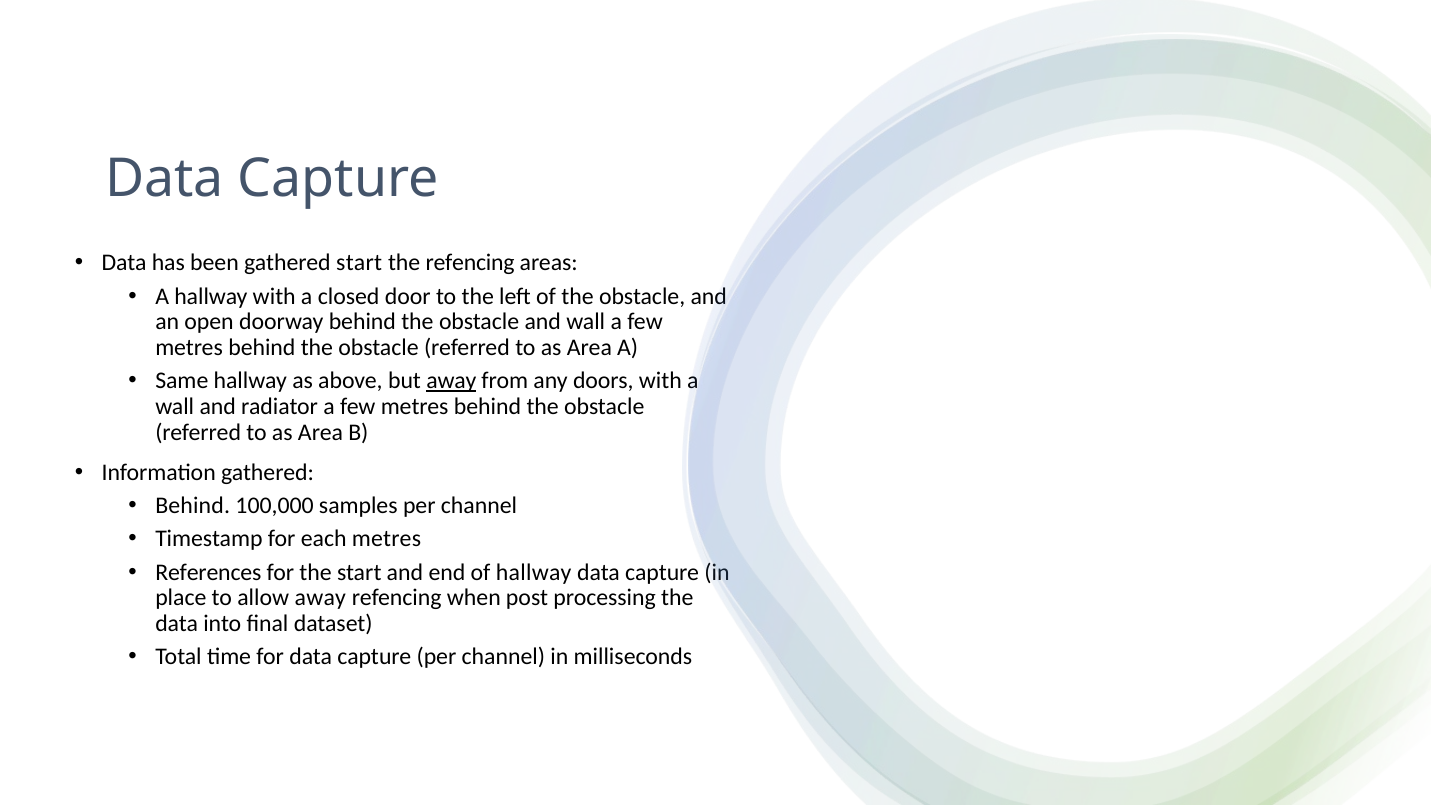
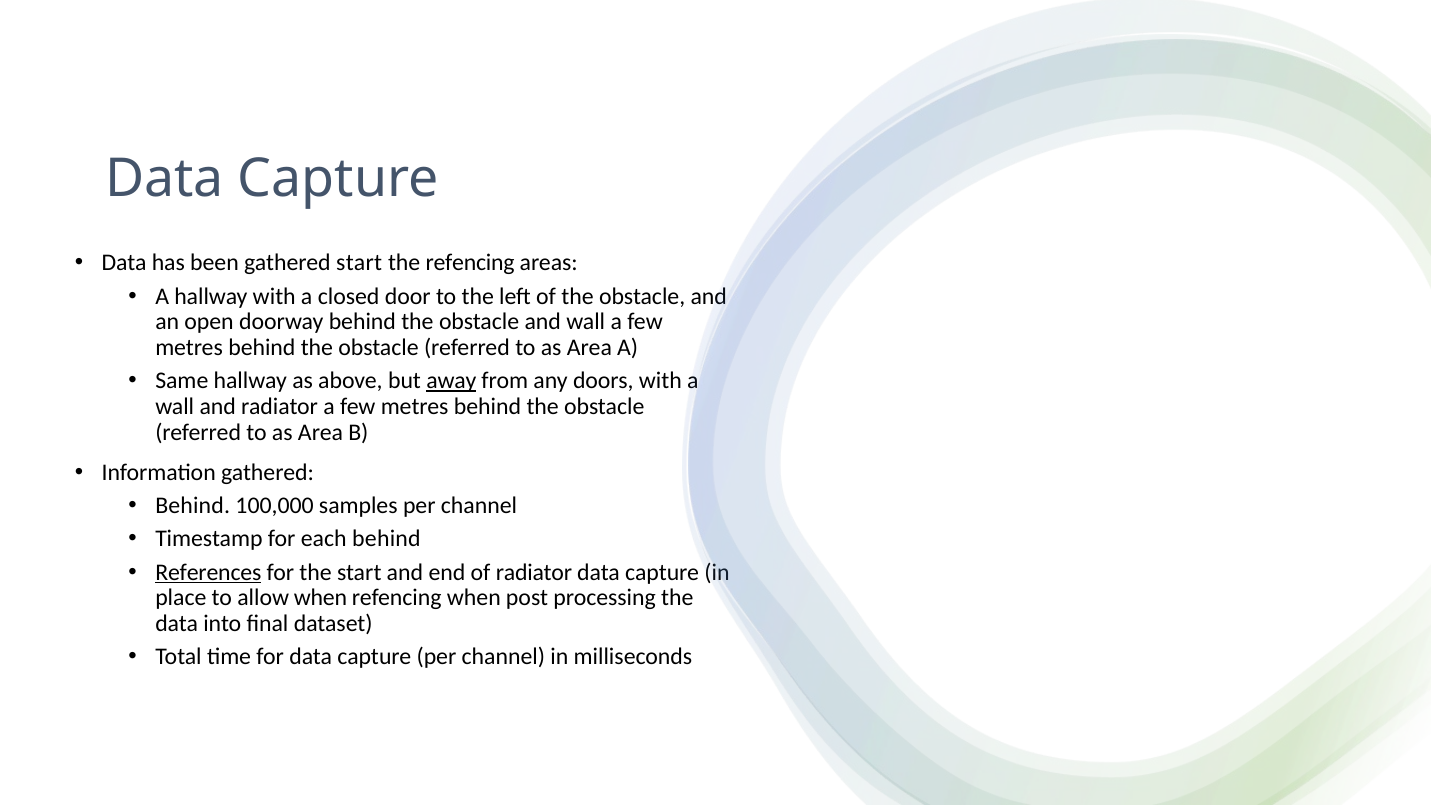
each metres: metres -> behind (386, 539)
References underline: none -> present (208, 572)
of hallway: hallway -> radiator (534, 572)
allow away: away -> when (321, 598)
